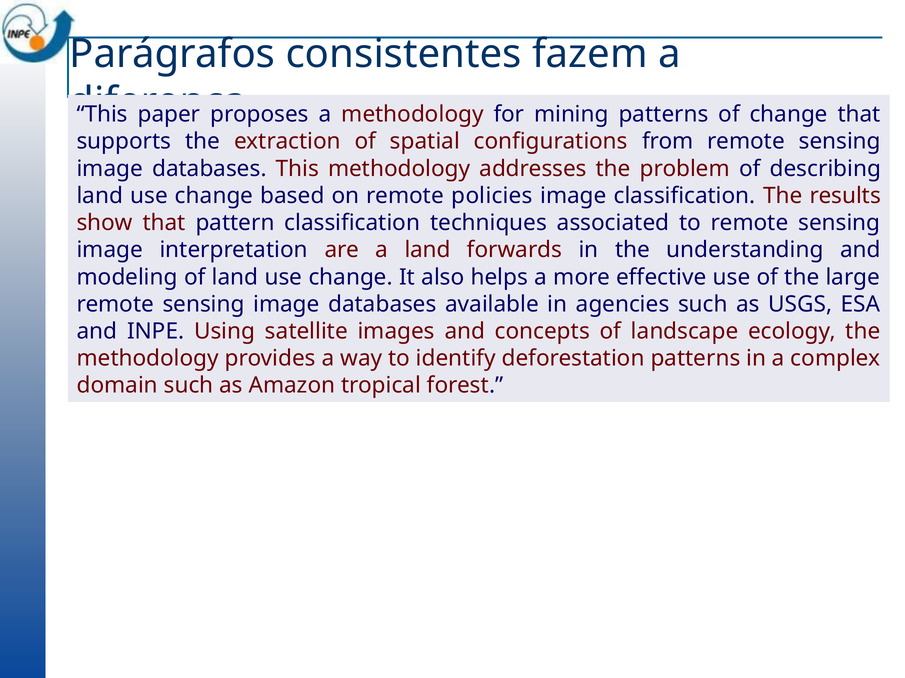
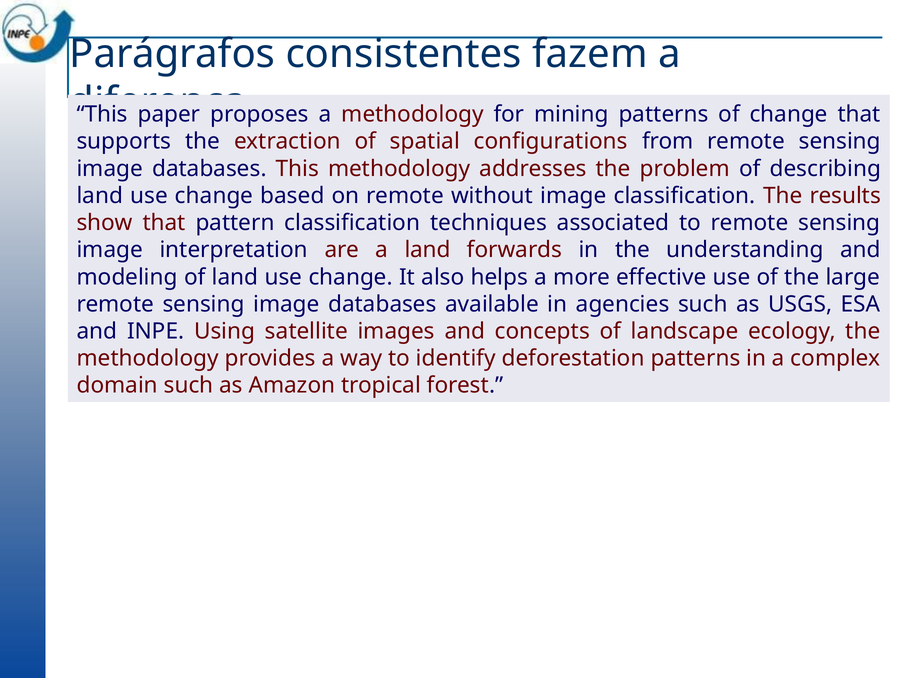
policies: policies -> without (492, 196)
